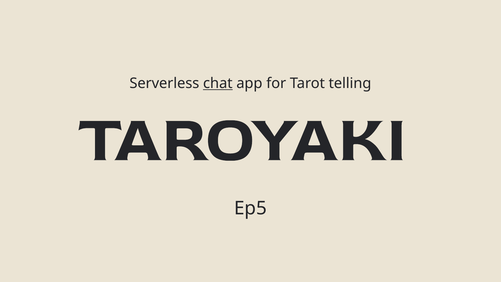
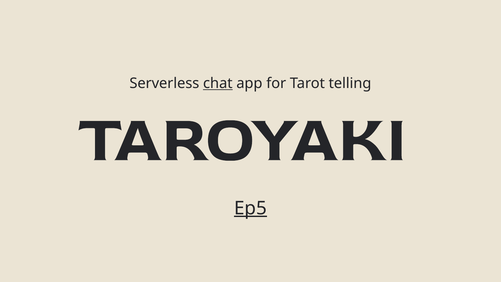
Ep5 underline: none -> present (251, 208)
